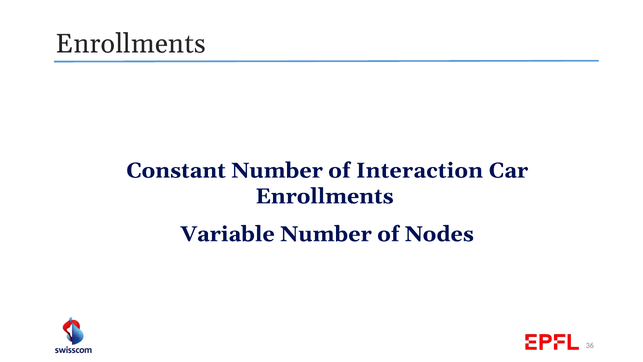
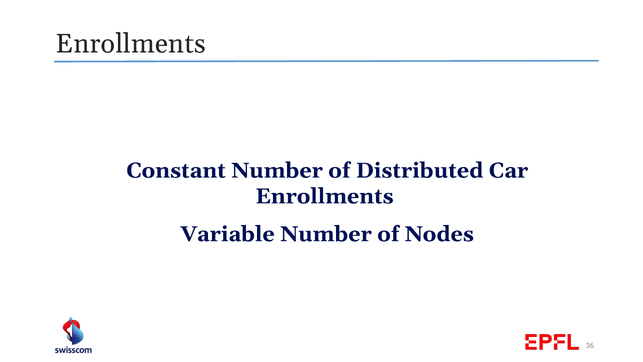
Interaction: Interaction -> Distributed (420, 170)
